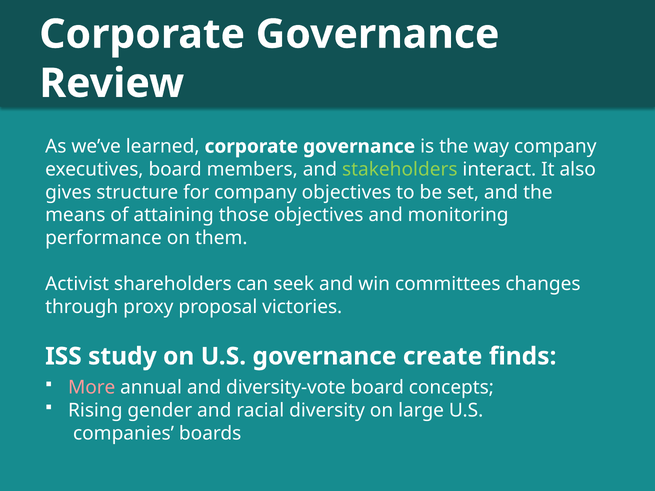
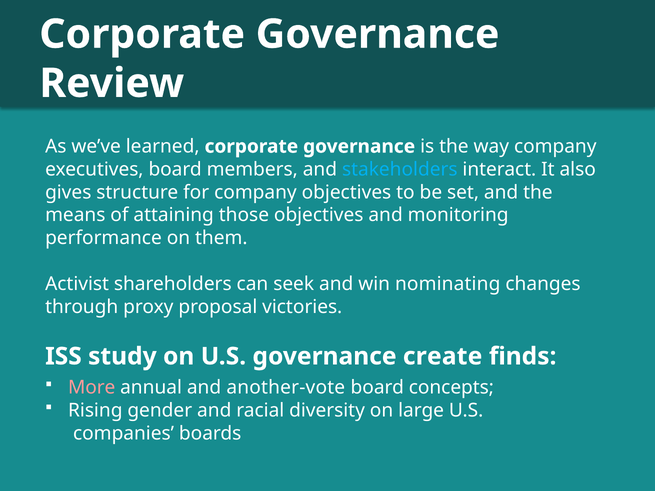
stakeholders colour: light green -> light blue (400, 169)
committees: committees -> nominating (448, 284)
diversity-vote: diversity-vote -> another-vote (286, 388)
